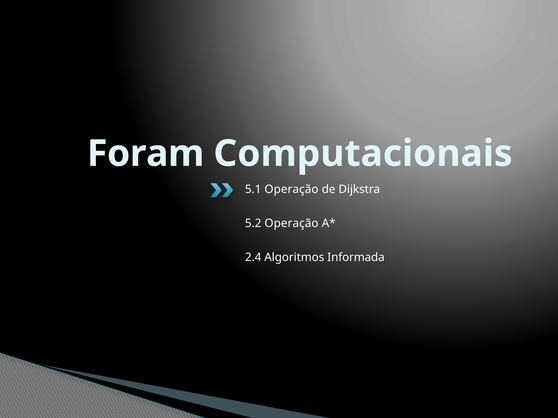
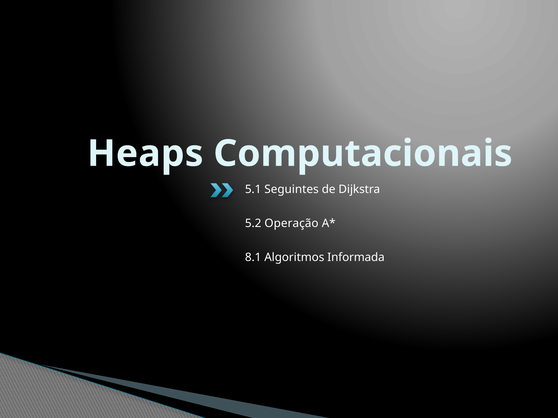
Foram: Foram -> Heaps (145, 154)
5.1 Operação: Operação -> Seguintes (292, 189)
2.4: 2.4 -> 8.1 (253, 258)
